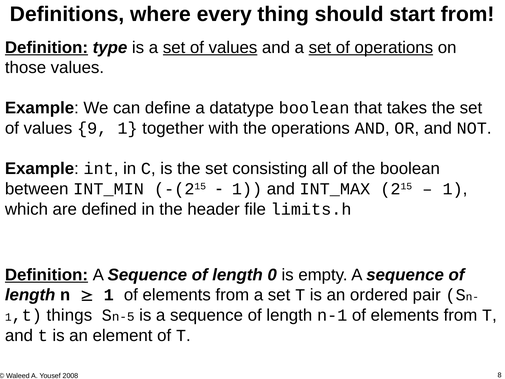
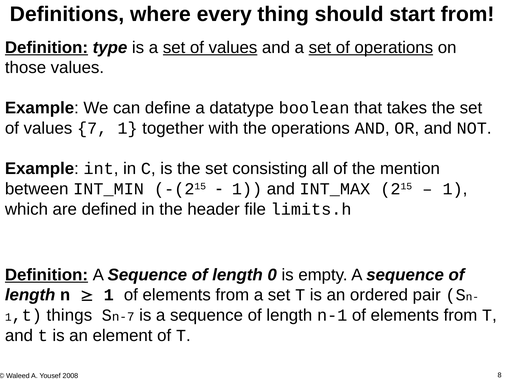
9: 9 -> 7 (92, 128)
the boolean: boolean -> mention (410, 169)
n-5: n-5 -> n-7 (123, 316)
